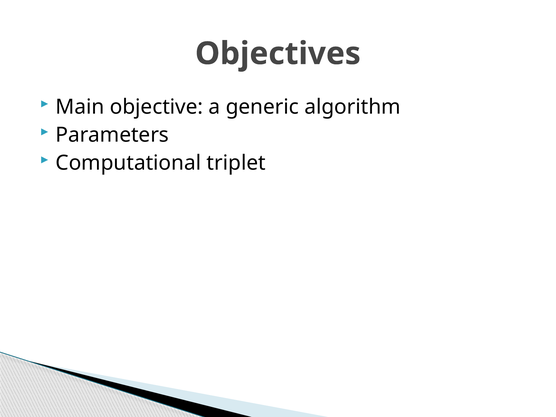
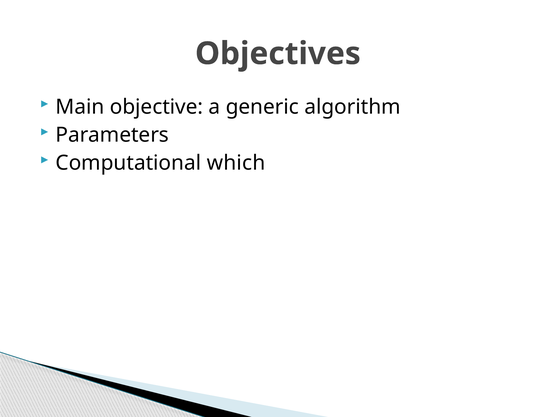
triplet: triplet -> which (236, 163)
